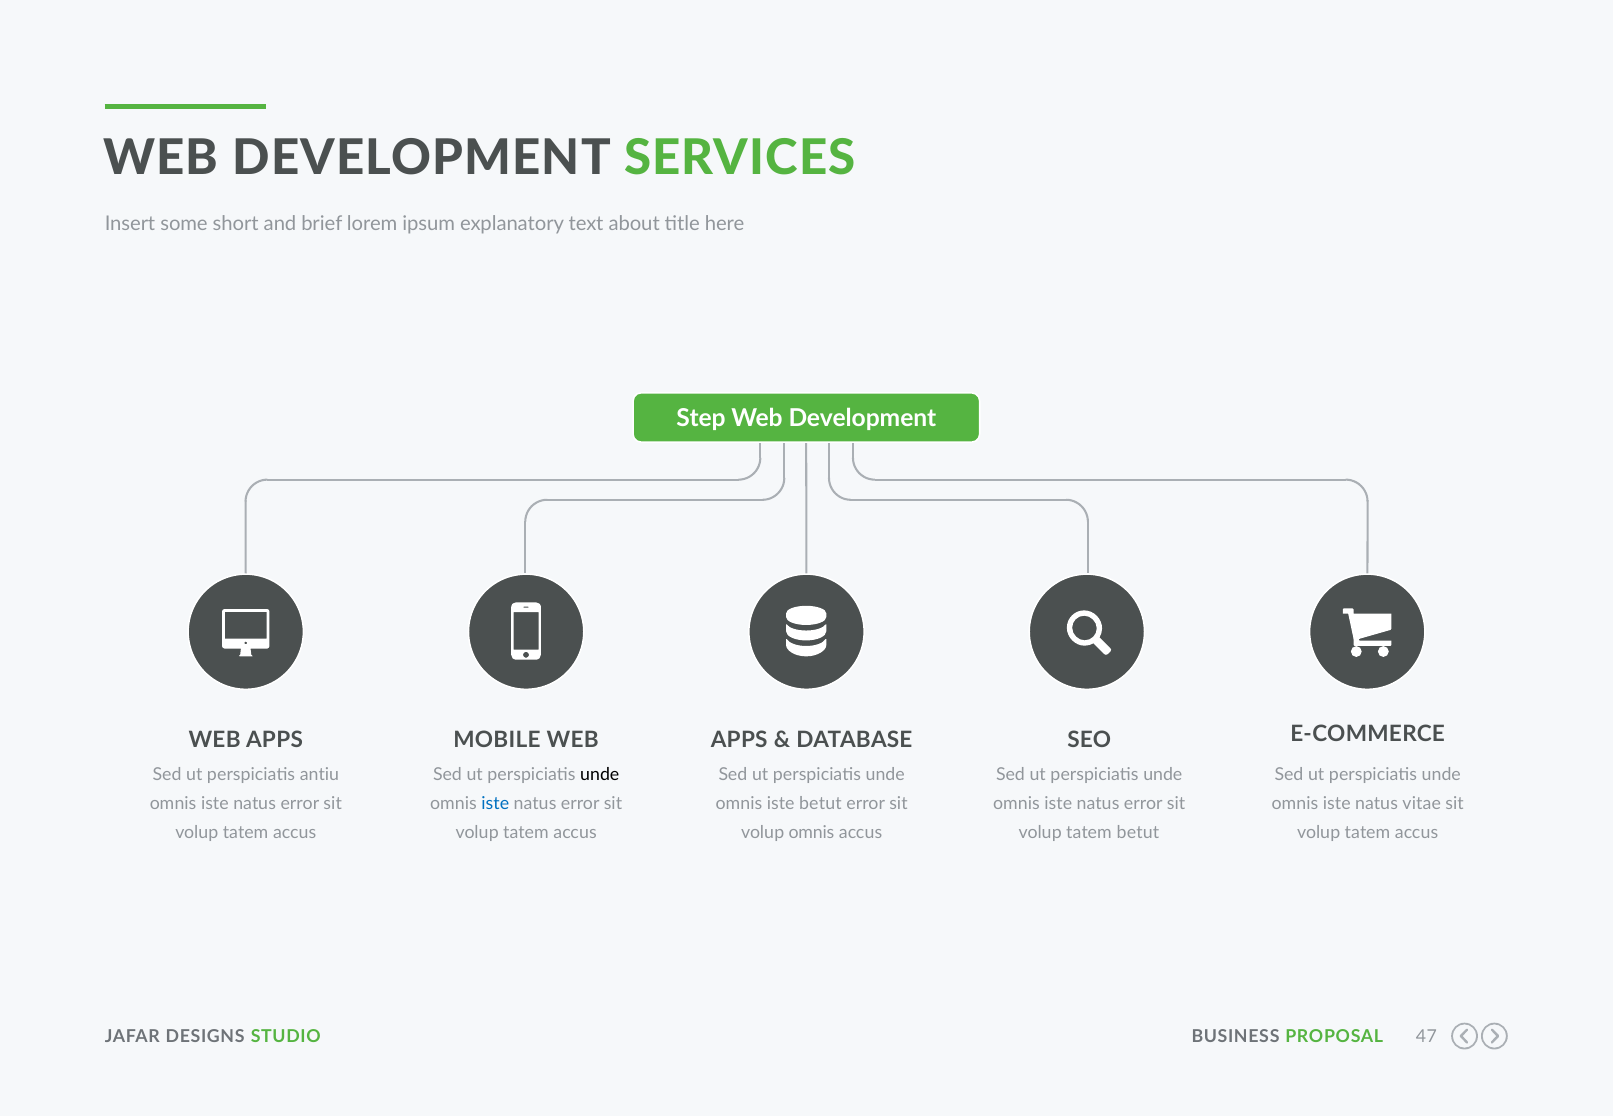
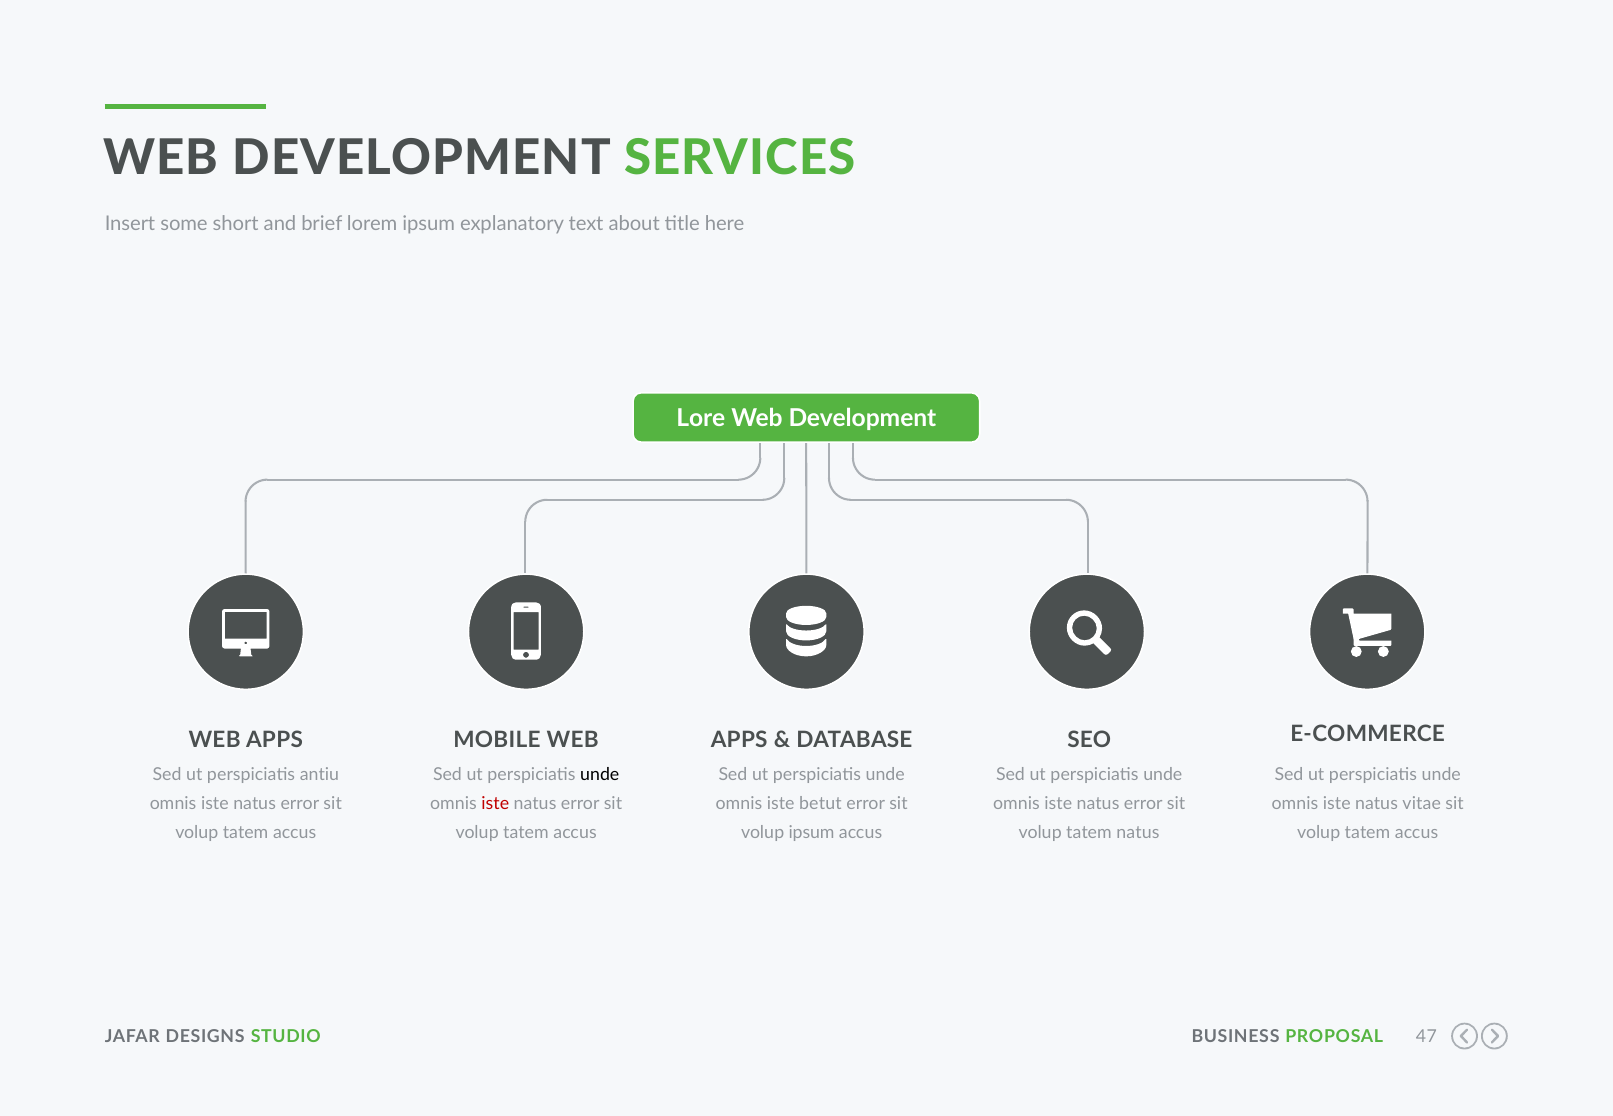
Step: Step -> Lore (701, 419)
iste colour: blue -> red (495, 804)
volup omnis: omnis -> ipsum (812, 834)
tatem betut: betut -> natus (1138, 834)
